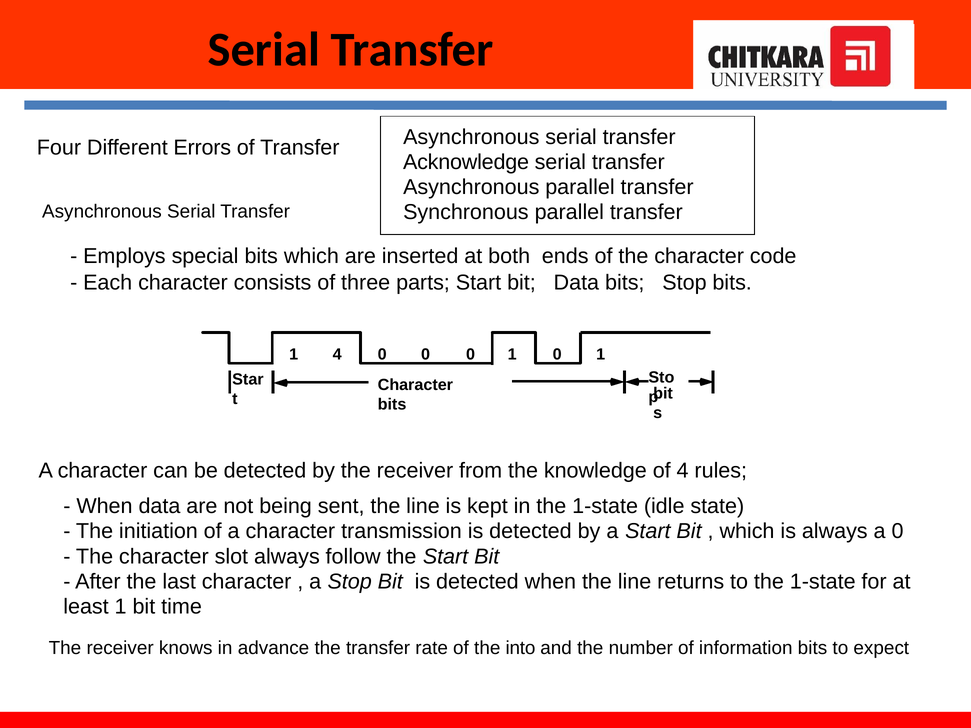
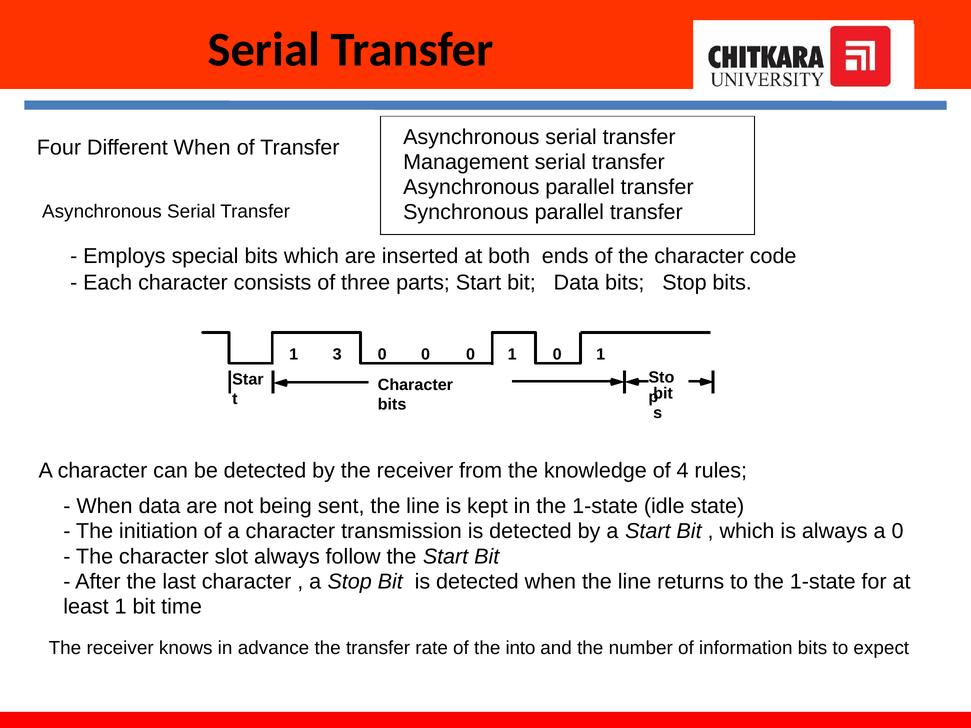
Different Errors: Errors -> When (202, 148)
Acknowledge: Acknowledge -> Management (466, 162)
1 4: 4 -> 3 (337, 354)
